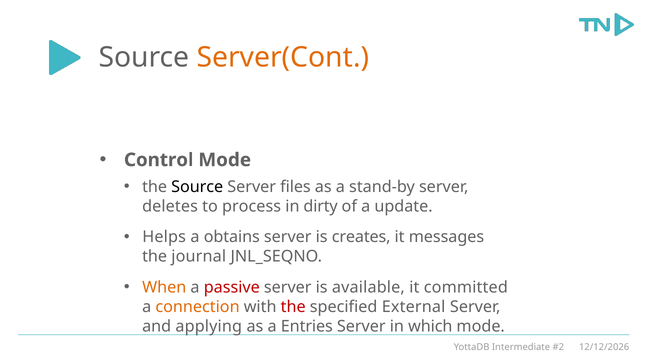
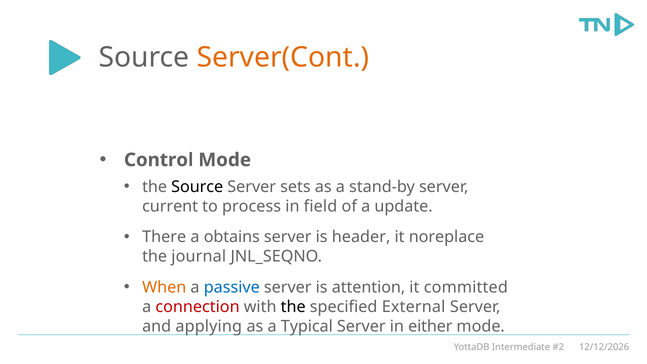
files: files -> sets (295, 187)
deletes: deletes -> current (170, 206)
dirty: dirty -> field (320, 206)
Helps: Helps -> There (164, 237)
creates: creates -> header (361, 237)
messages: messages -> noreplace (446, 237)
passive colour: red -> blue (232, 287)
available: available -> attention (369, 287)
connection colour: orange -> red (198, 307)
the colour: red -> black (293, 307)
Entries: Entries -> Typical (307, 326)
which: which -> either (430, 326)
